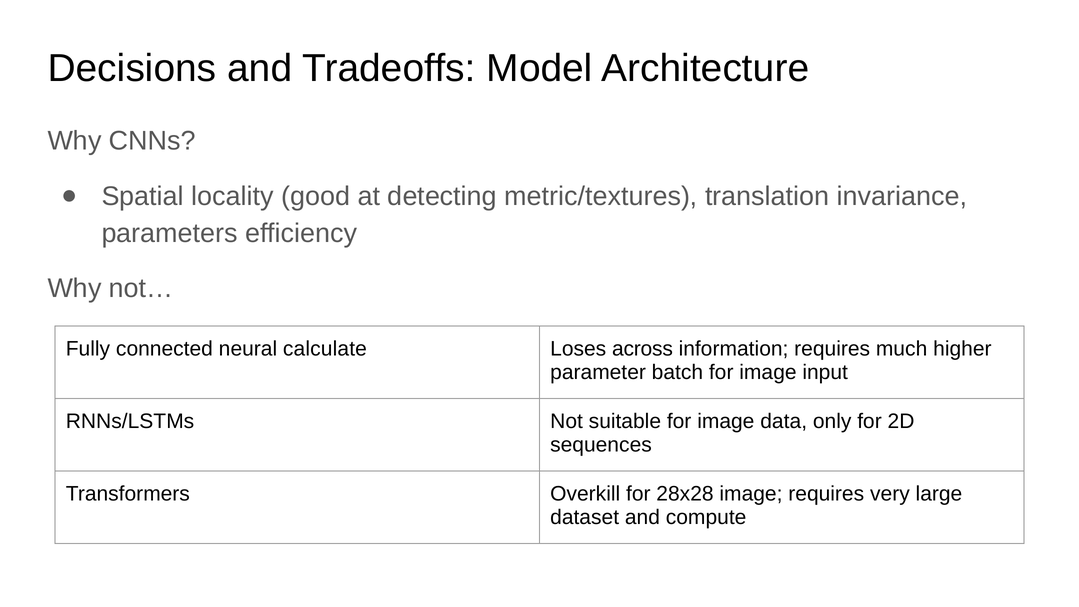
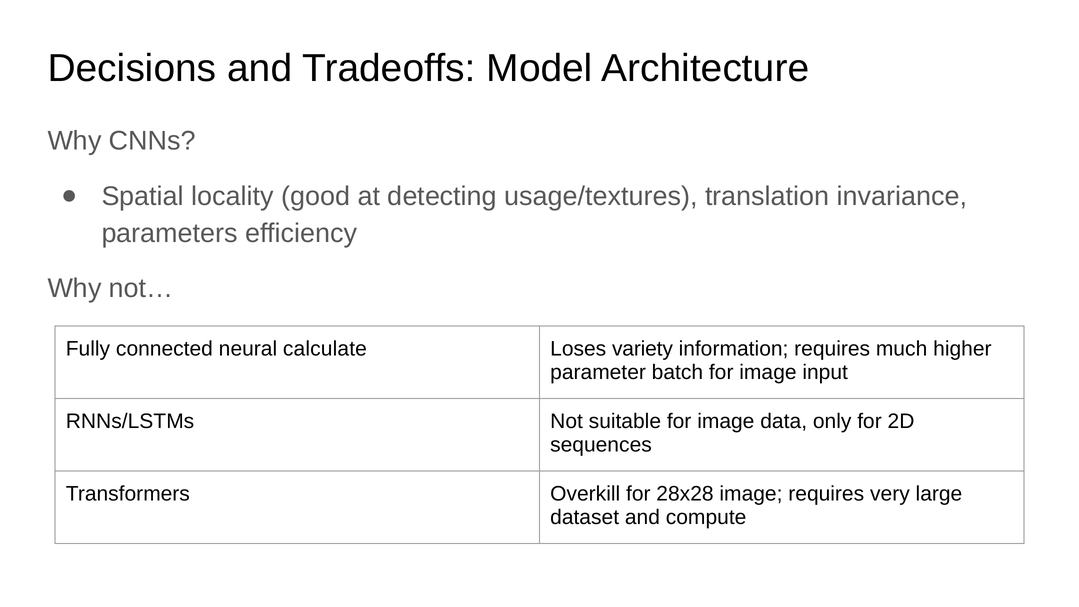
metric/textures: metric/textures -> usage/textures (601, 196)
across: across -> variety (642, 349)
